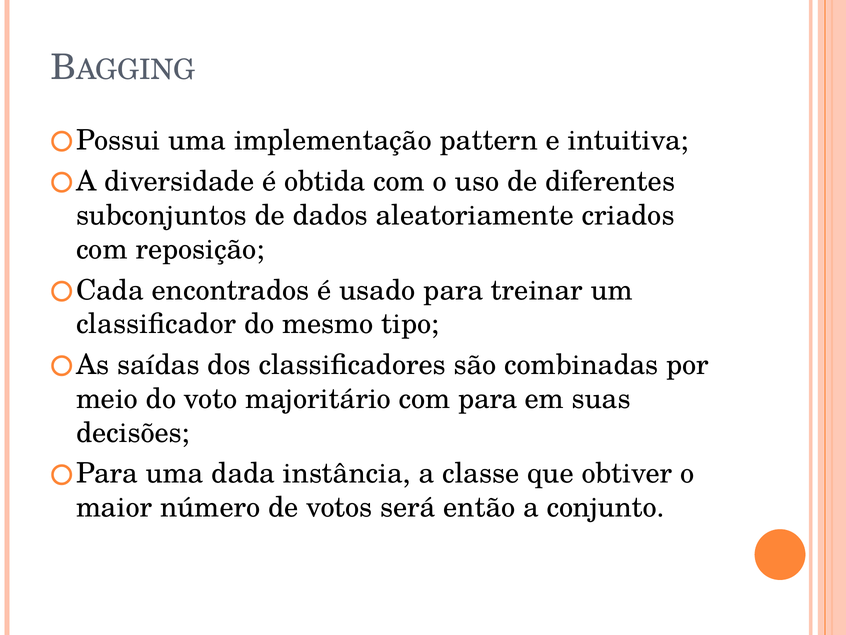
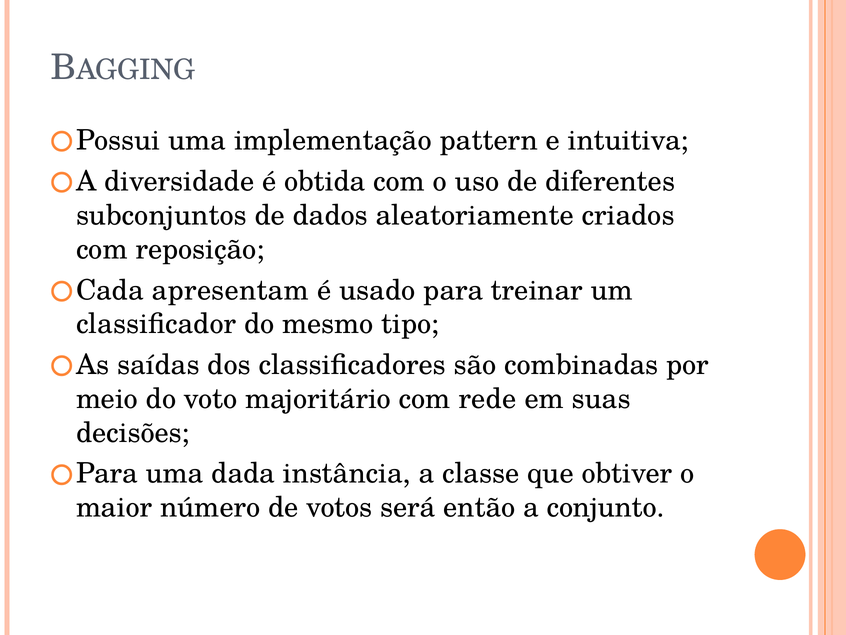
encontrados: encontrados -> apresentam (230, 290)
com para: para -> rede (488, 399)
